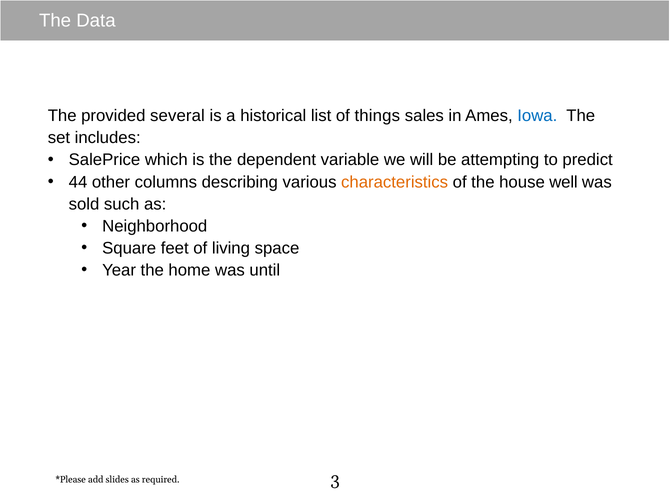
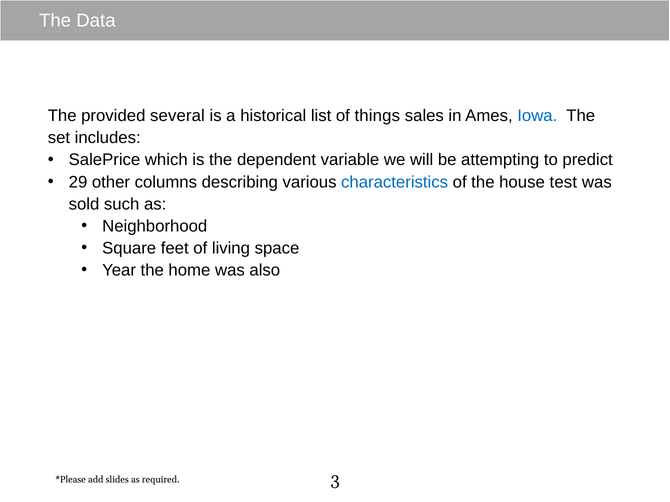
44: 44 -> 29 (78, 182)
characteristics colour: orange -> blue (395, 182)
well: well -> test (563, 182)
until: until -> also (265, 271)
